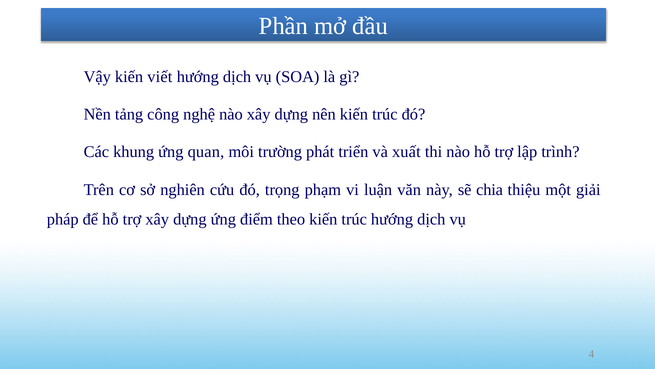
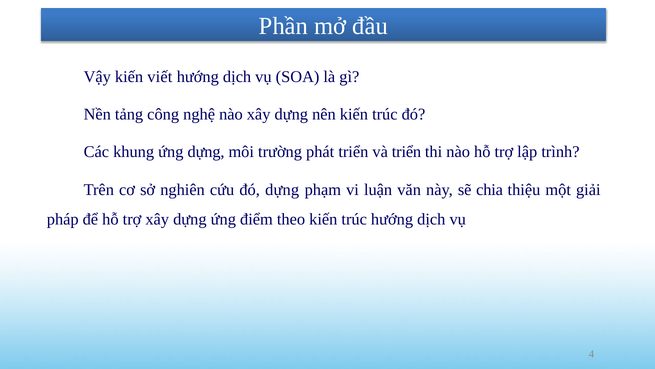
ứng quan: quan -> dựng (206, 152)
và xuất: xuất -> triển (407, 152)
đó trọng: trọng -> dựng (282, 190)
